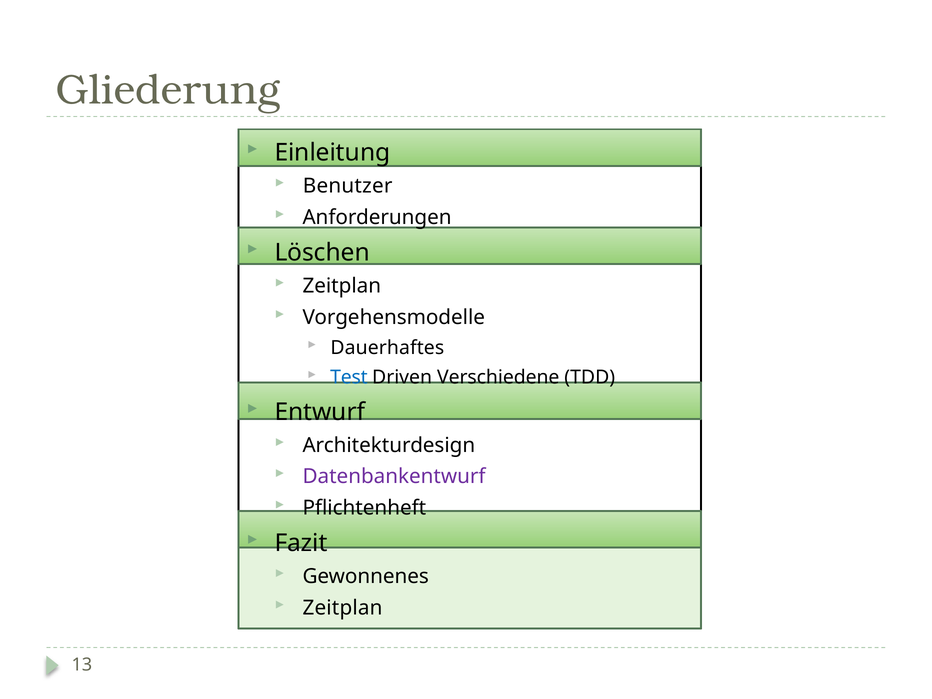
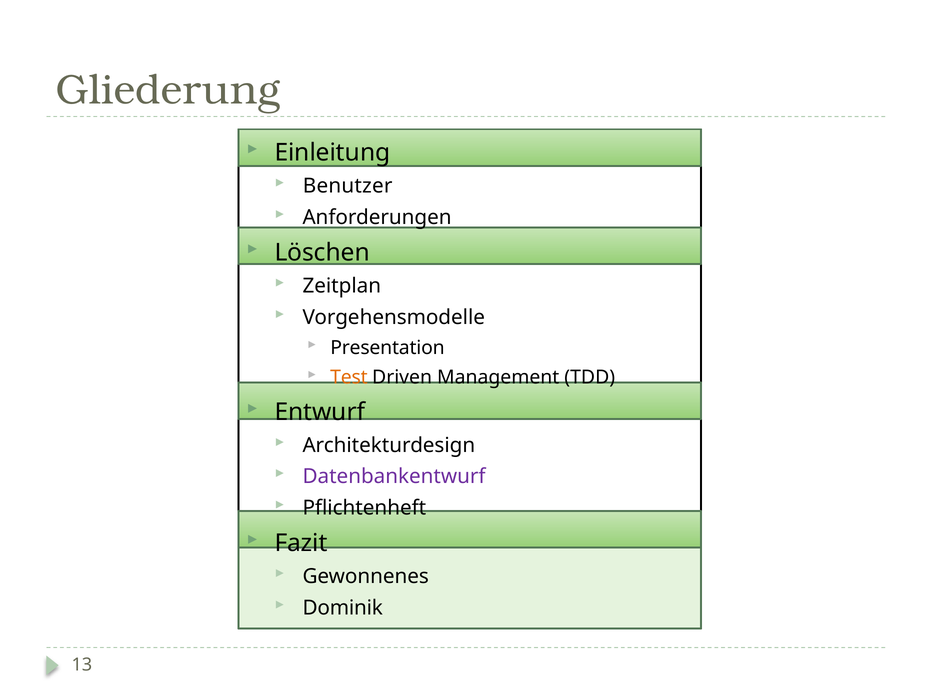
Dauerhaftes: Dauerhaftes -> Presentation (387, 348)
Test colour: blue -> orange (349, 377)
Verschiedene: Verschiedene -> Management (498, 377)
Zeitplan: Zeitplan -> Dominik (343, 608)
